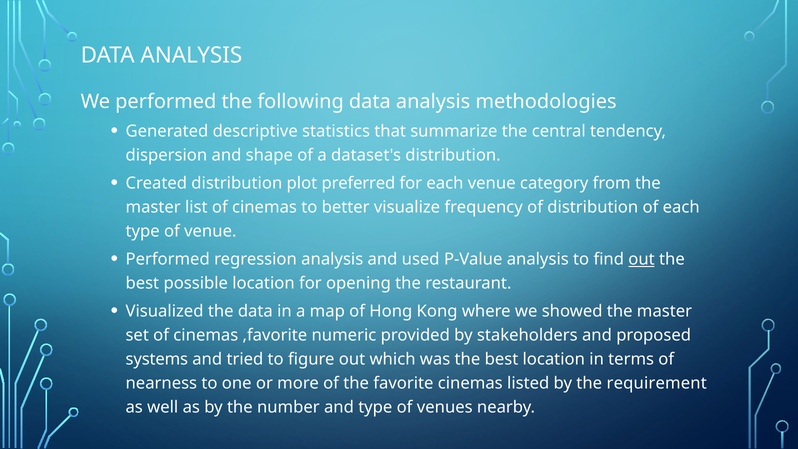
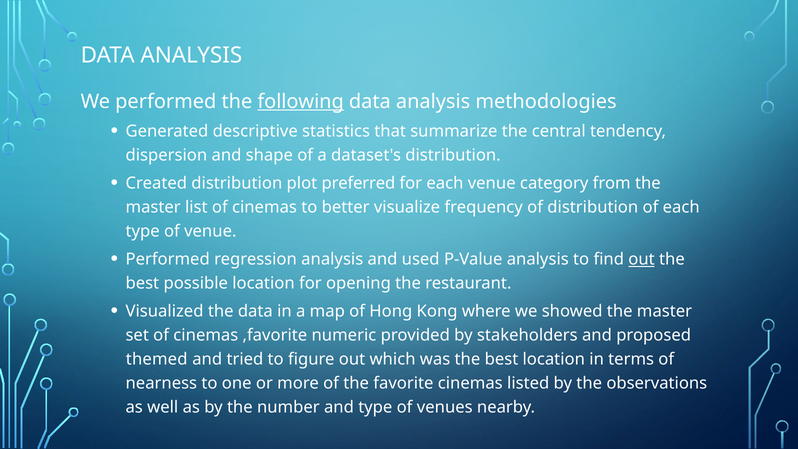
following underline: none -> present (301, 101)
systems: systems -> themed (157, 359)
requirement: requirement -> observations (657, 383)
